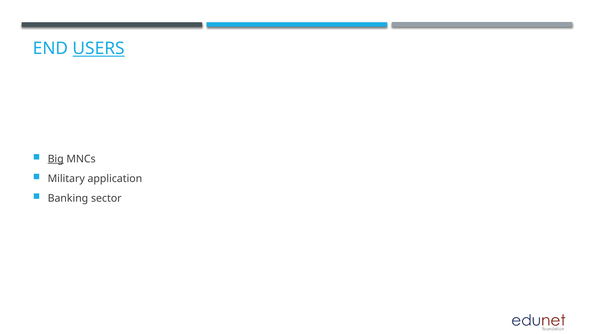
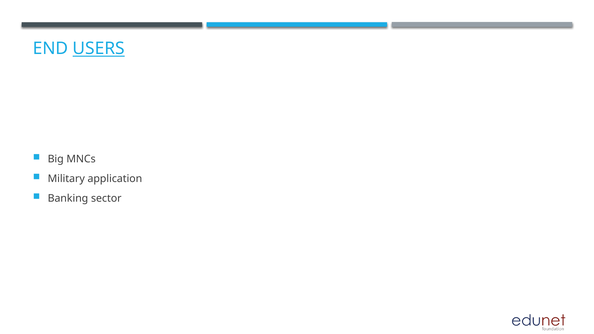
Big underline: present -> none (56, 159)
